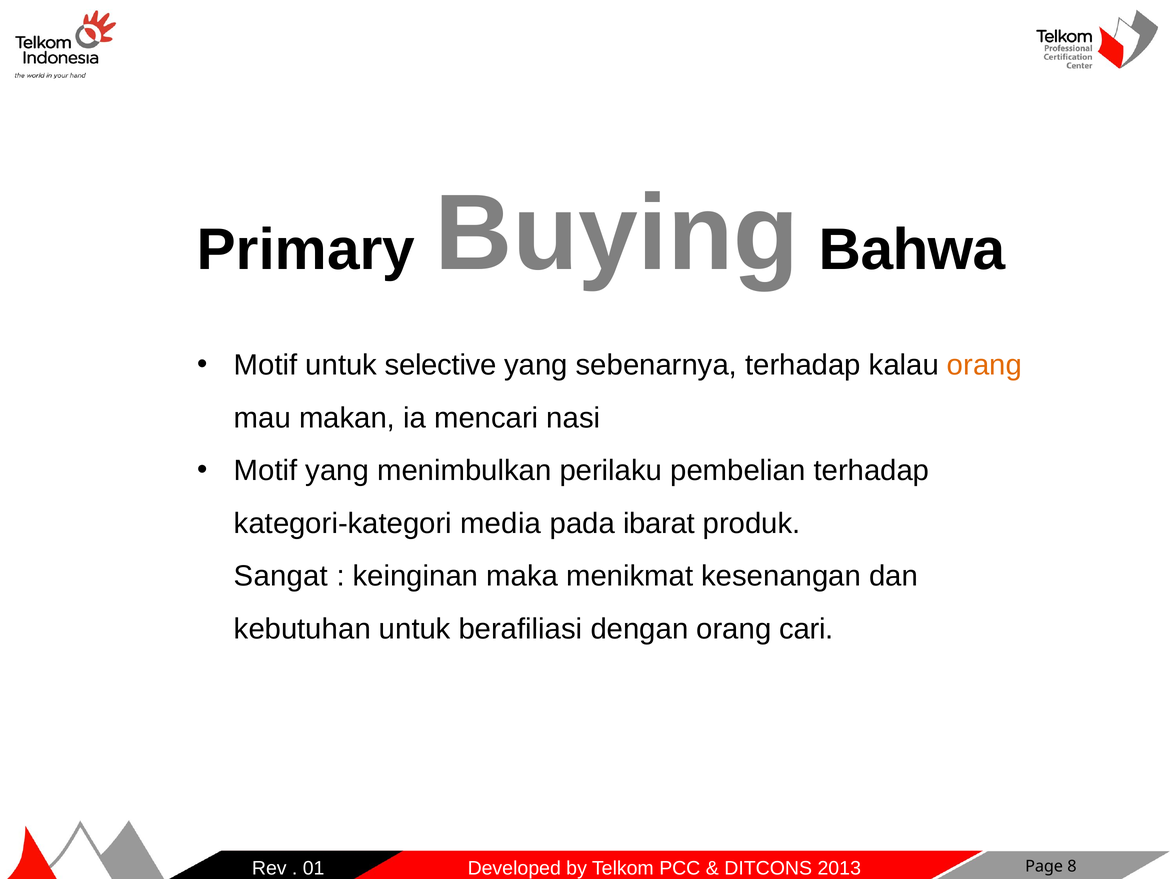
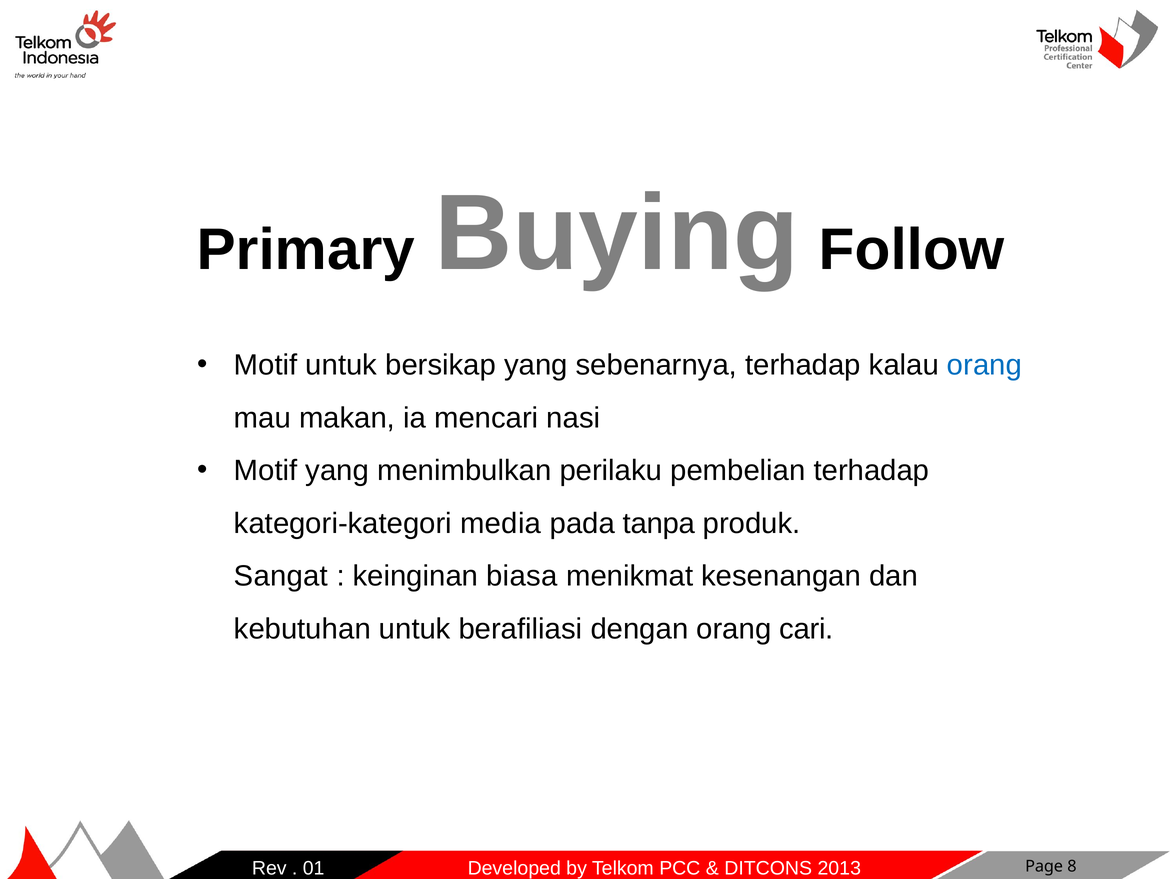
Bahwa: Bahwa -> Follow (912, 250)
selective: selective -> bersikap (441, 366)
orang colour: orange -> blue (985, 366)
ibarat: ibarat -> tanpa (659, 524)
maka: maka -> biasa (522, 577)
